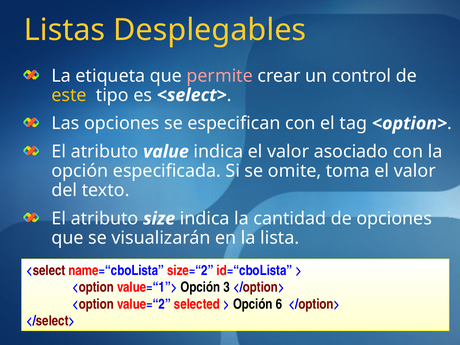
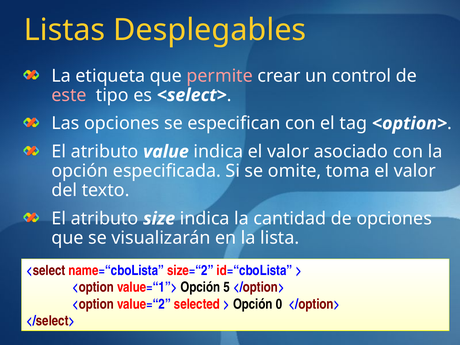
este colour: yellow -> pink (69, 95)
3: 3 -> 5 (227, 287)
6: 6 -> 0 (279, 304)
